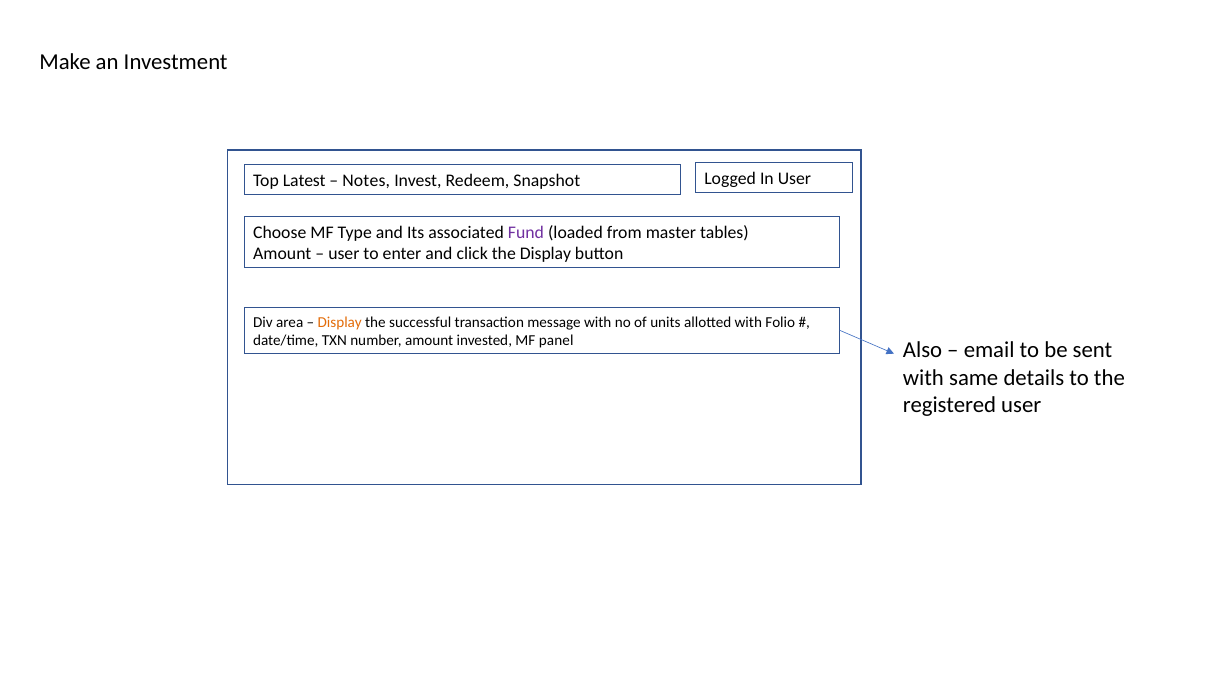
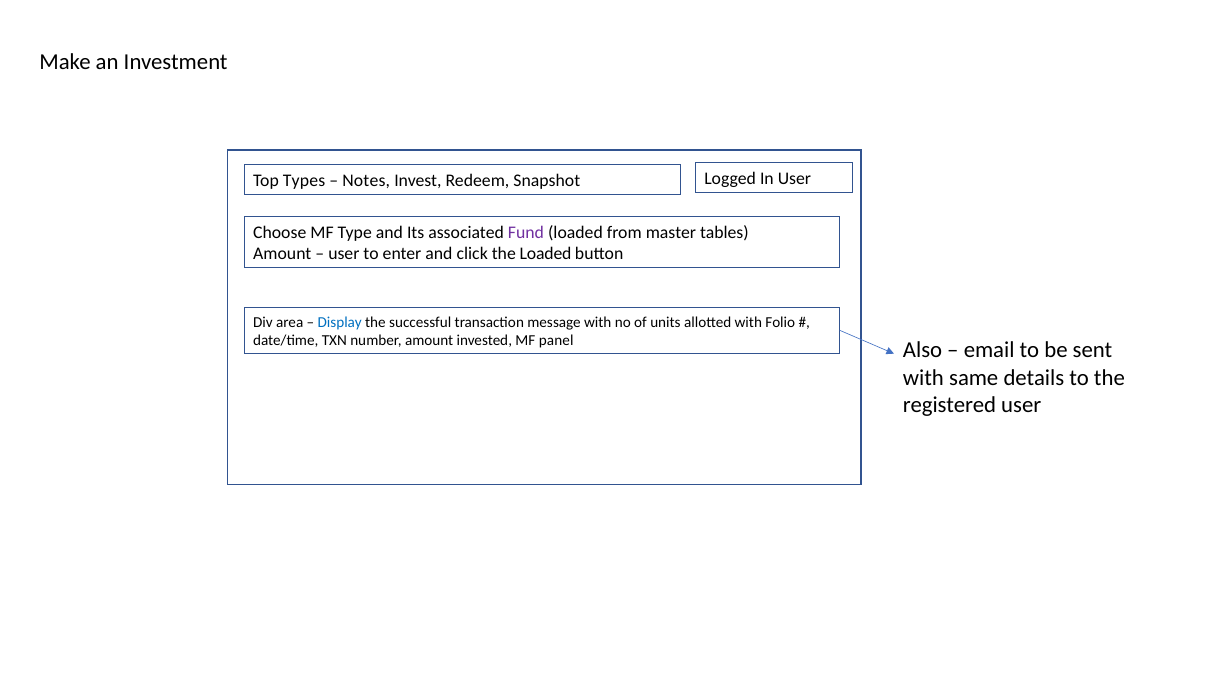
Latest: Latest -> Types (304, 181)
the Display: Display -> Loaded (546, 254)
Display colour: orange -> blue (340, 323)
